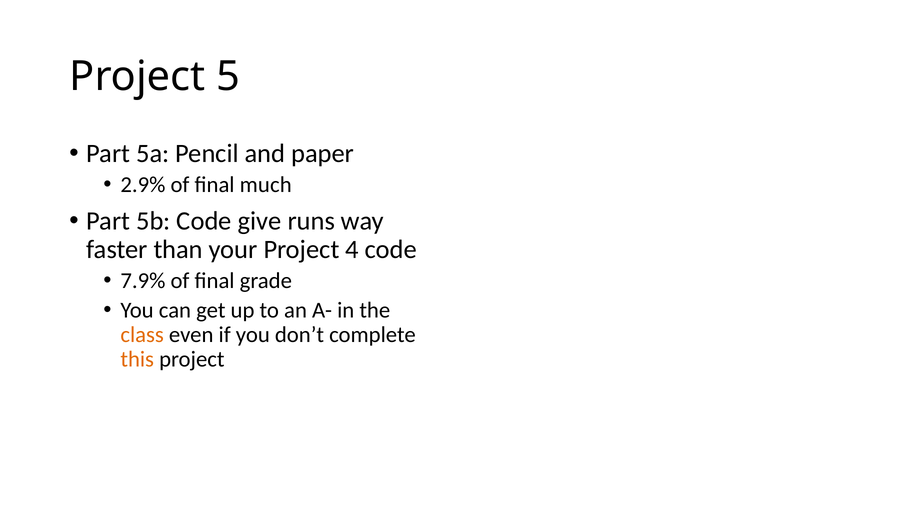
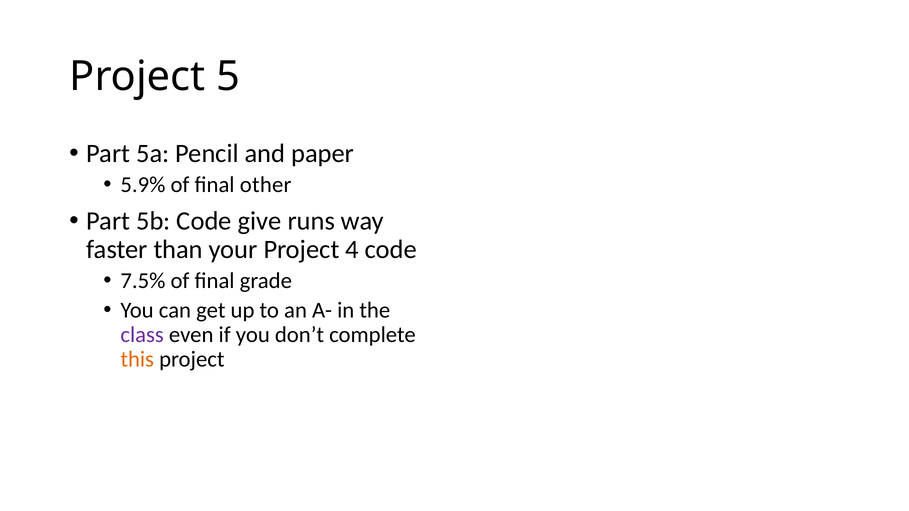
2.9%: 2.9% -> 5.9% (143, 185)
much: much -> other (266, 185)
7.9%: 7.9% -> 7.5% (143, 281)
class colour: orange -> purple (142, 335)
